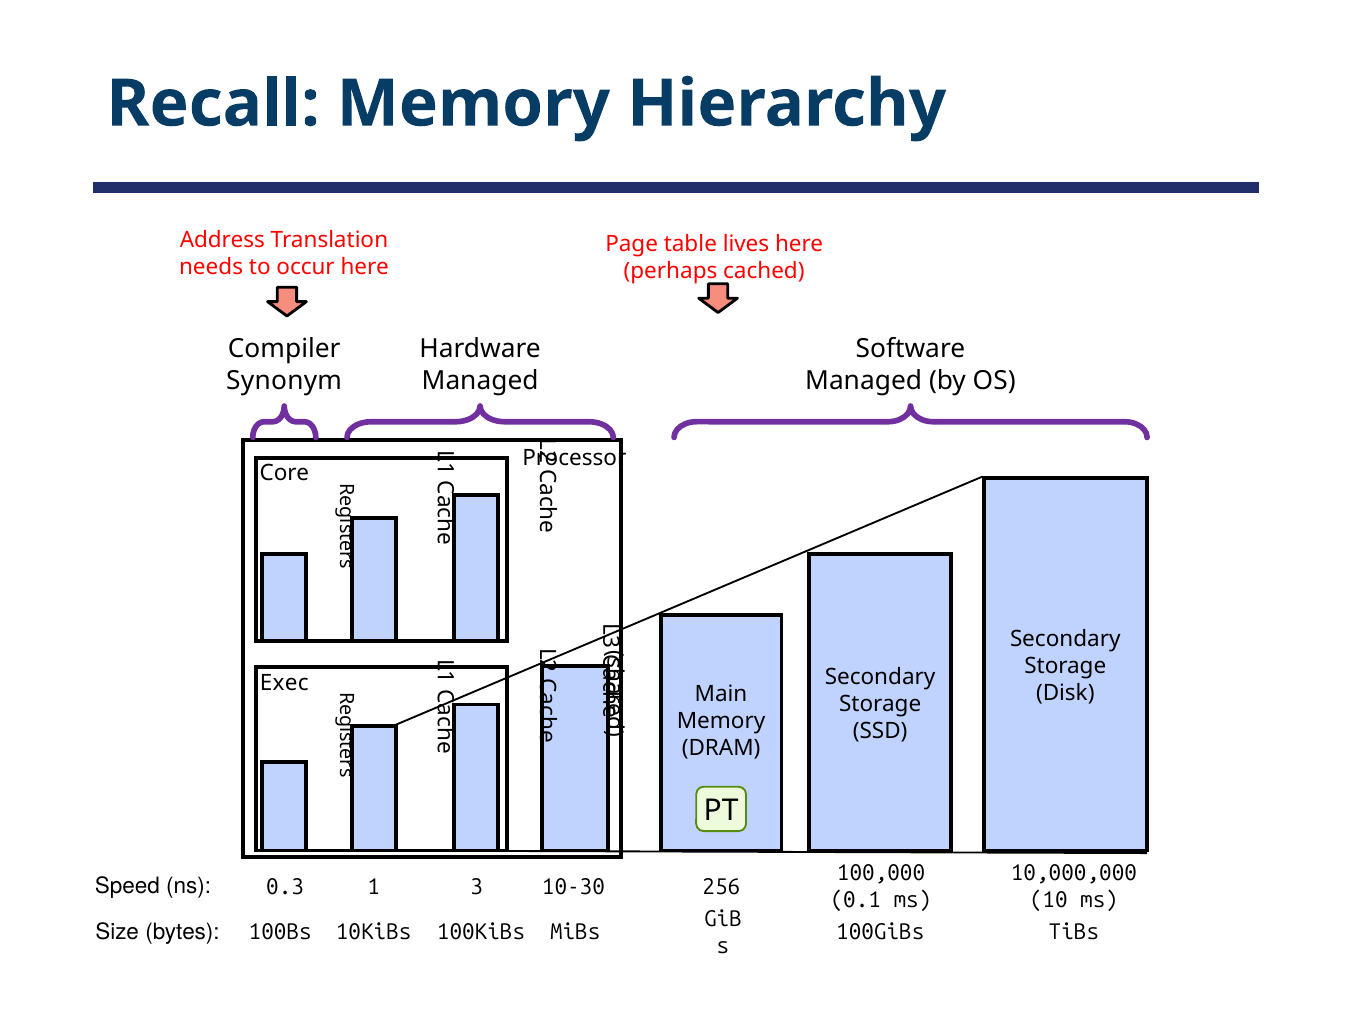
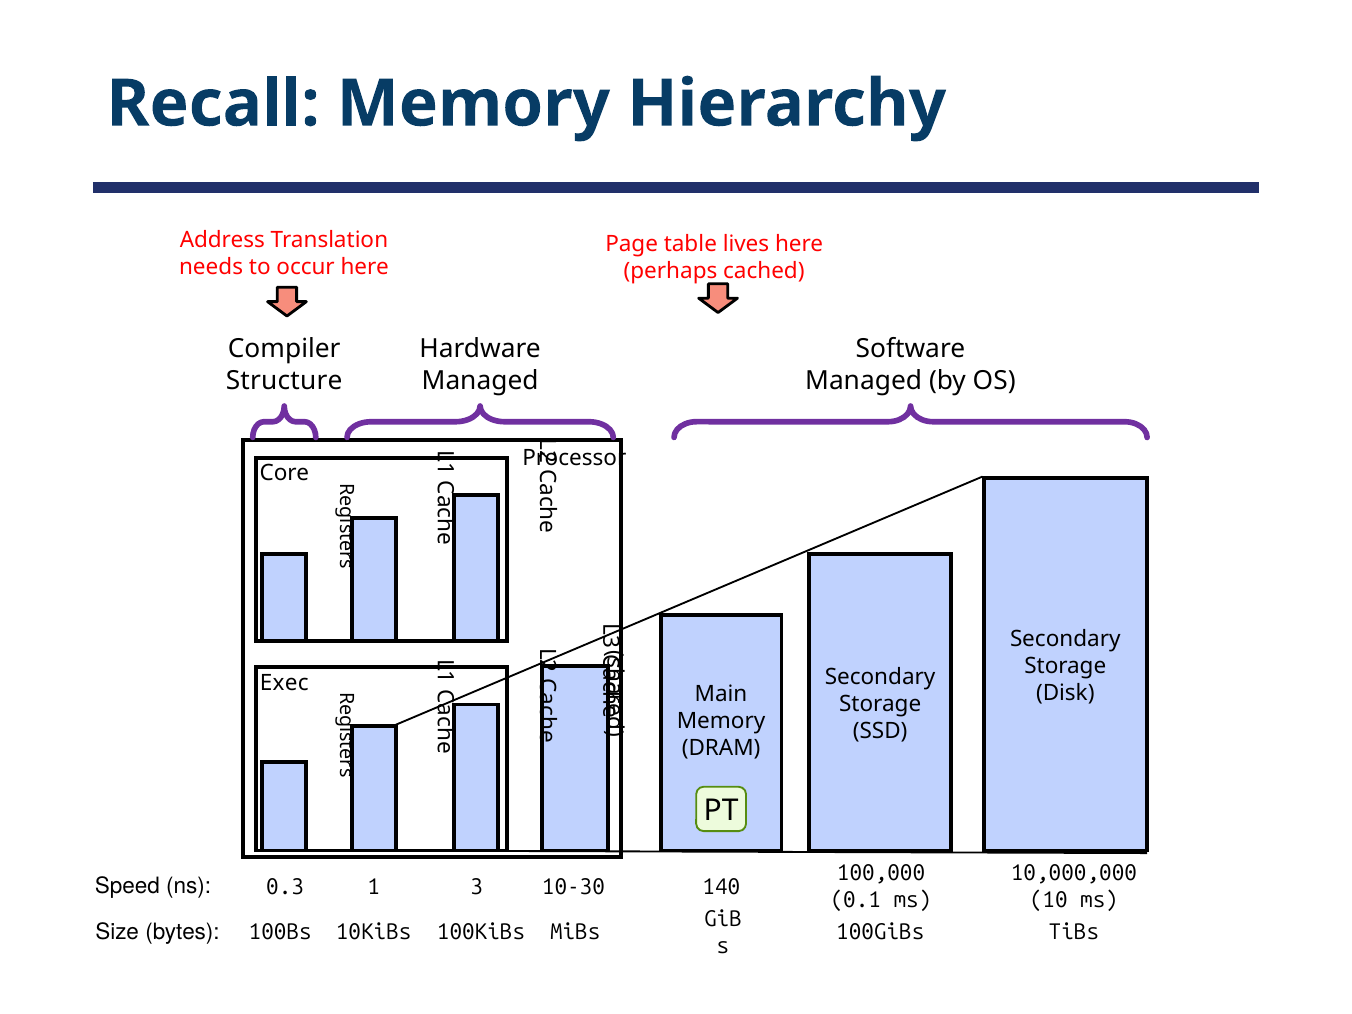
Synonym: Synonym -> Structure (284, 381)
256: 256 -> 140 (721, 887)
